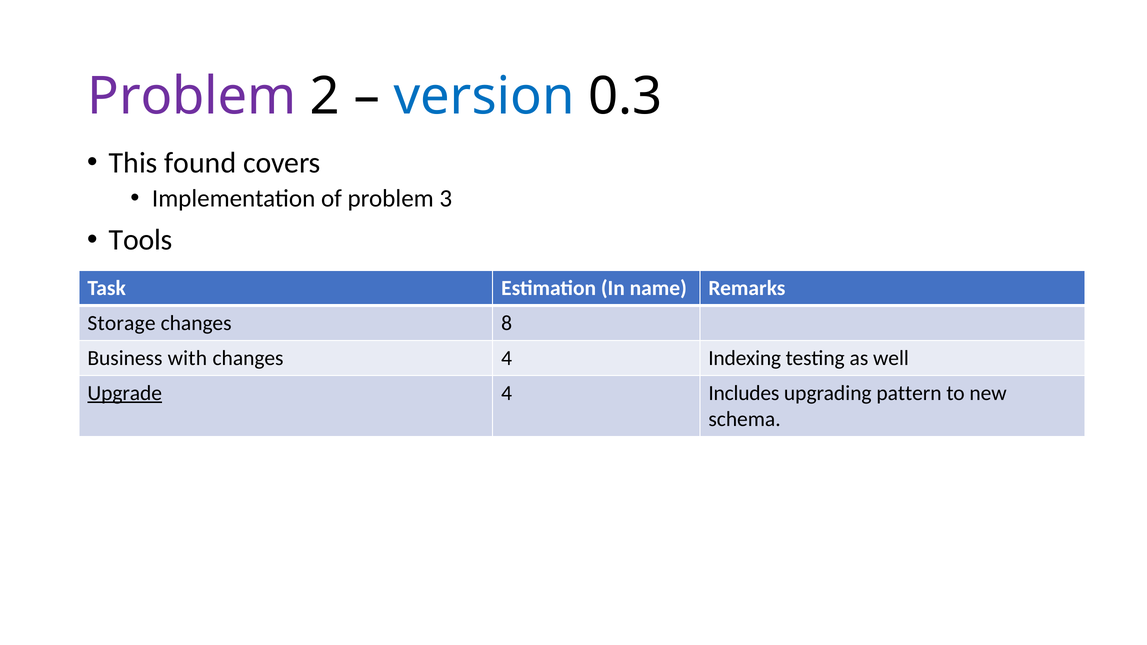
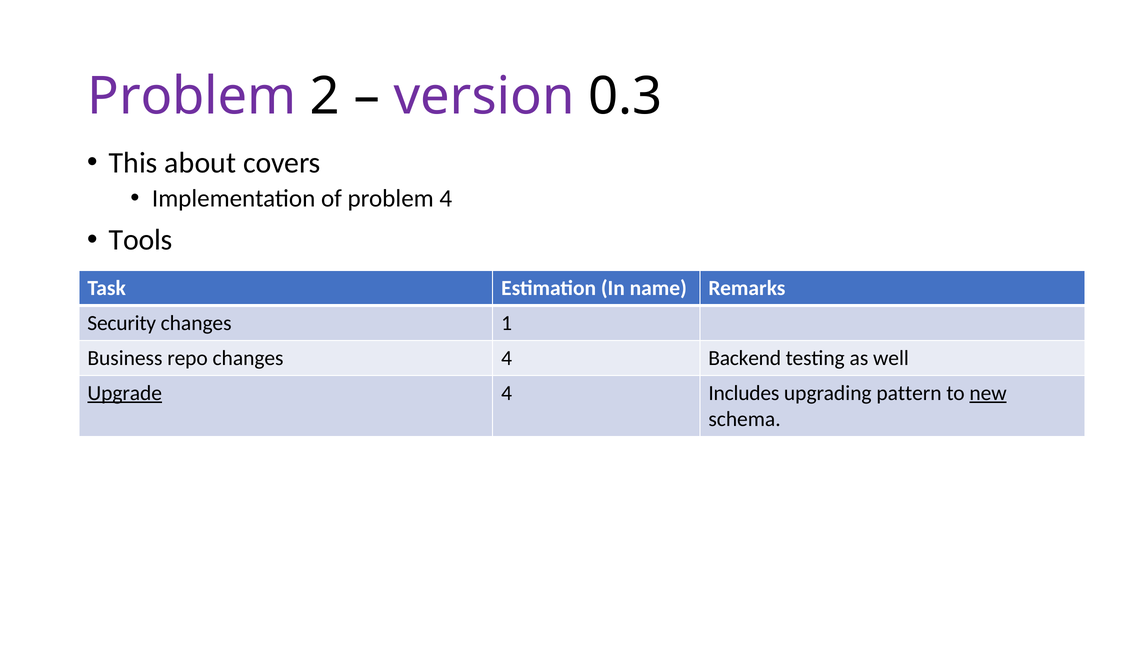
version colour: blue -> purple (484, 96)
found: found -> about (200, 163)
problem 3: 3 -> 4 (446, 198)
Storage: Storage -> Security (122, 323)
8: 8 -> 1 (507, 323)
with: with -> repo (188, 358)
Indexing: Indexing -> Backend (745, 358)
new underline: none -> present (988, 393)
